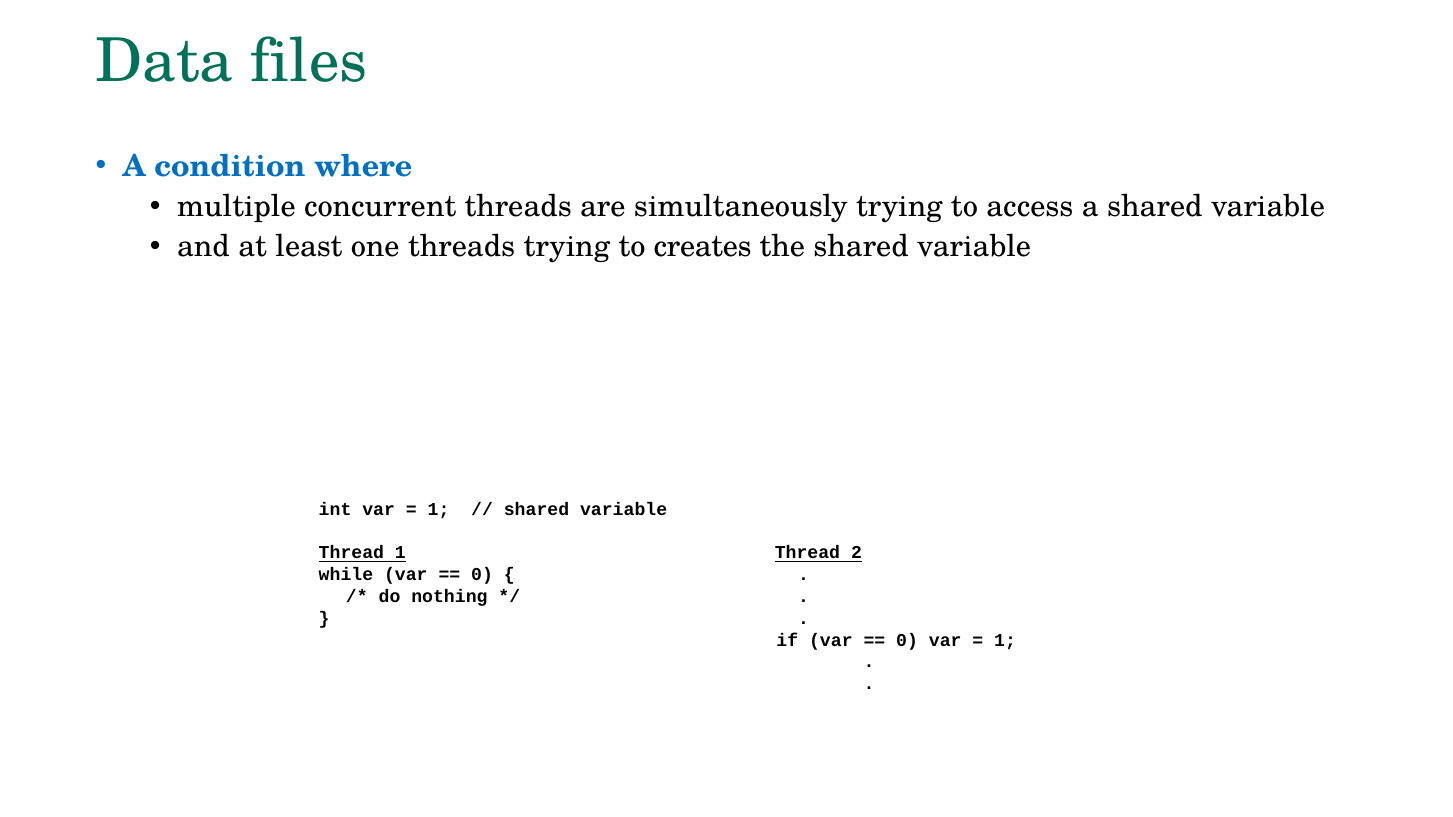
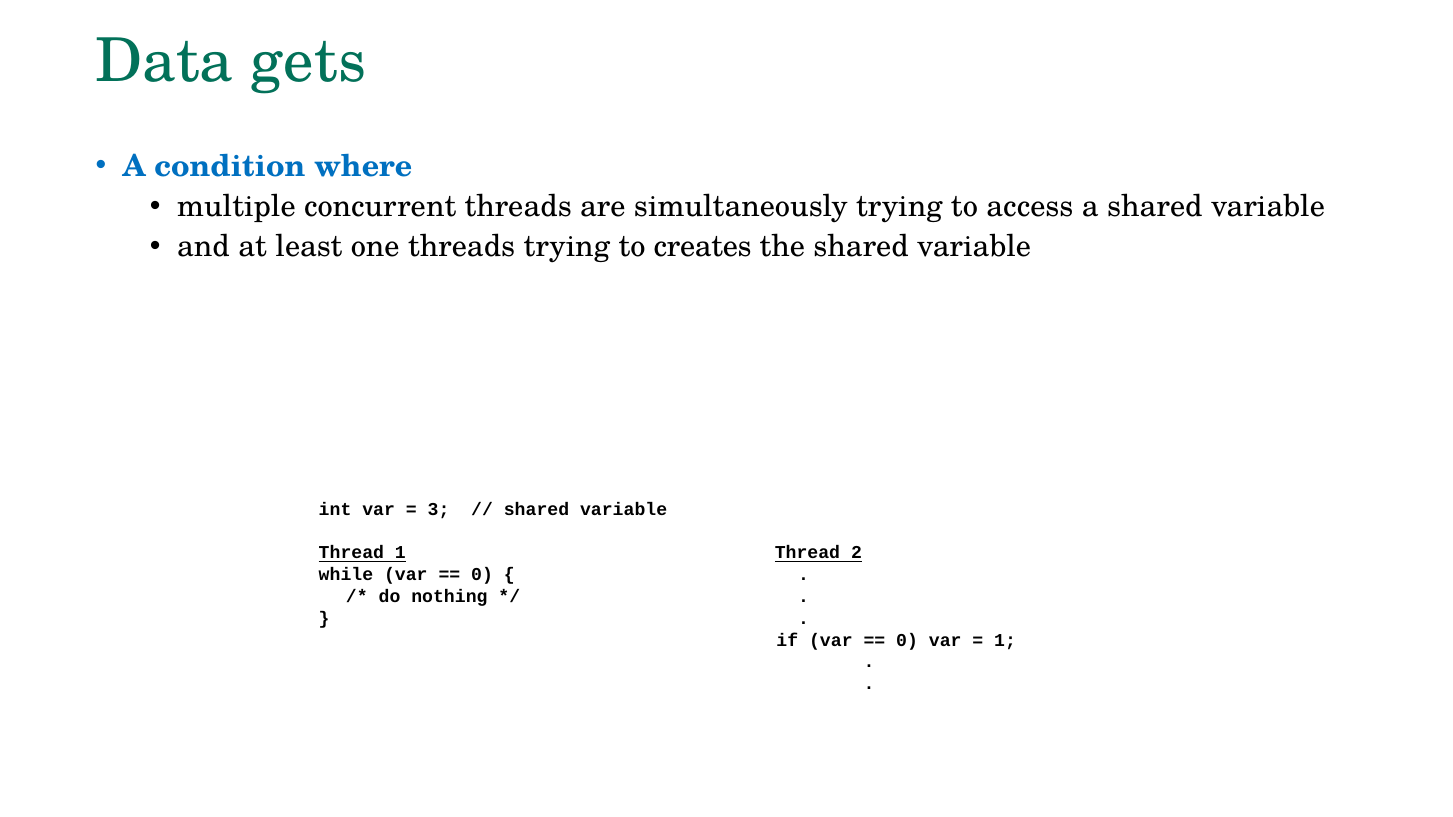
files: files -> gets (309, 61)
1: 1 -> 3 (439, 510)
